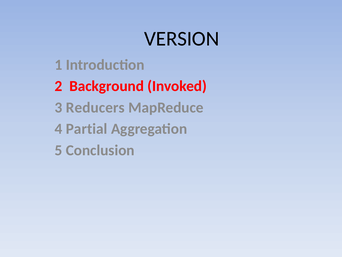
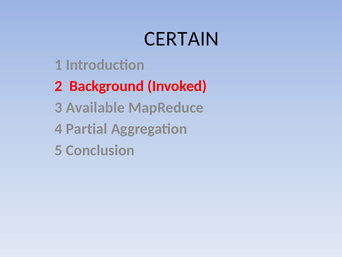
VERSION: VERSION -> CERTAIN (182, 39)
Reducers: Reducers -> Available (95, 107)
